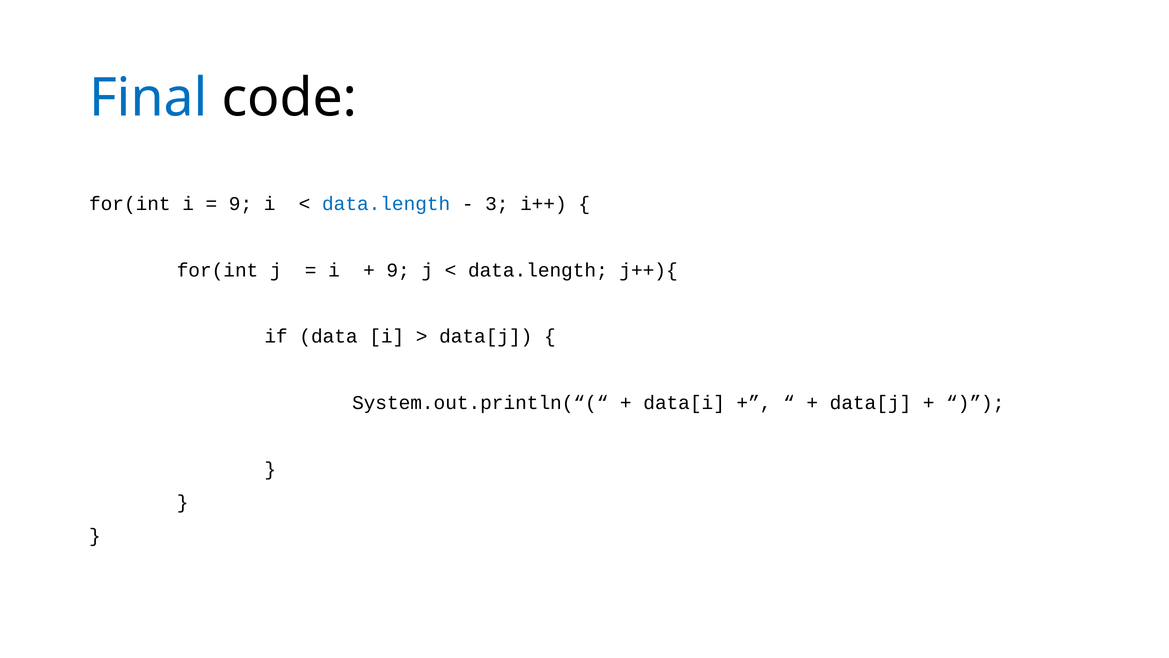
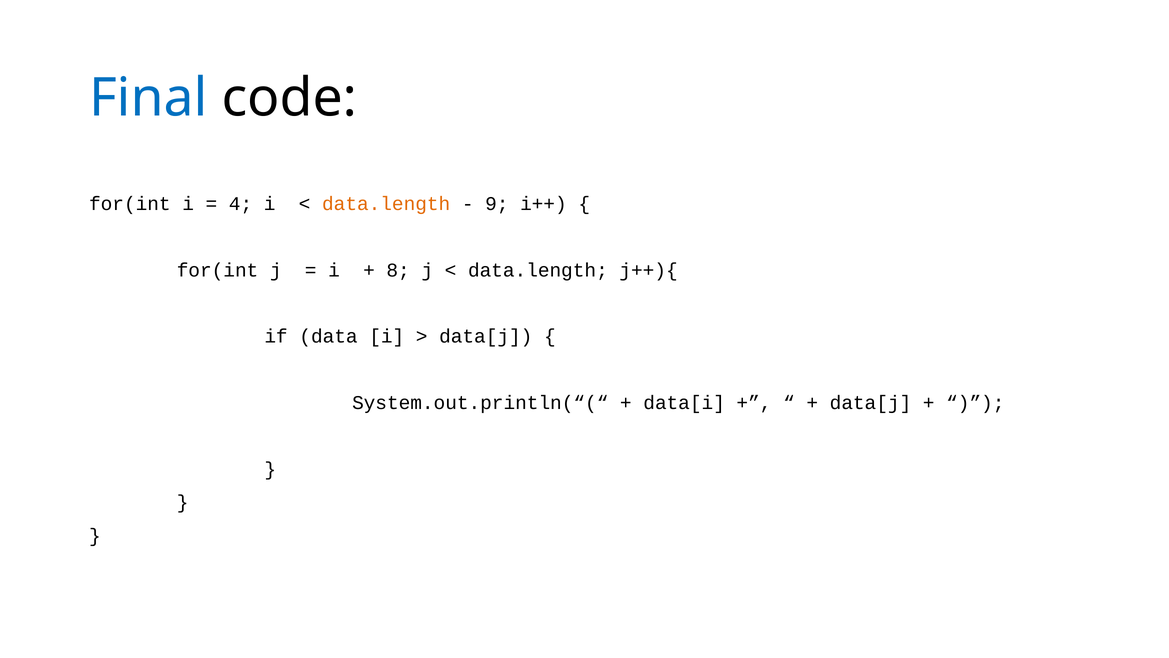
9: 9 -> 4 (241, 204)
data.length colour: blue -> orange (386, 204)
3: 3 -> 9 (497, 204)
9: 9 -> 8 (398, 270)
